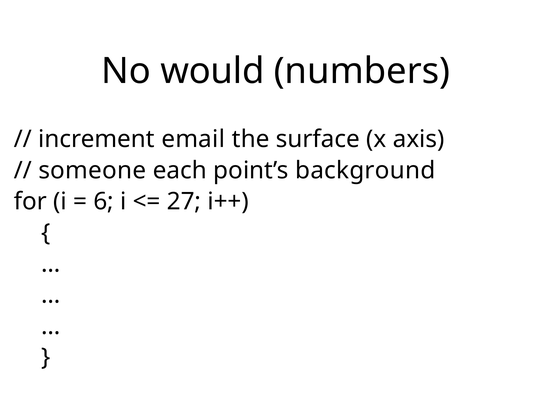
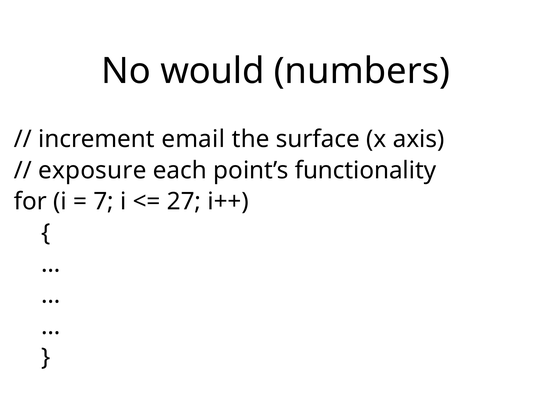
someone: someone -> exposure (92, 171)
background: background -> functionality (365, 171)
6: 6 -> 7 (104, 202)
